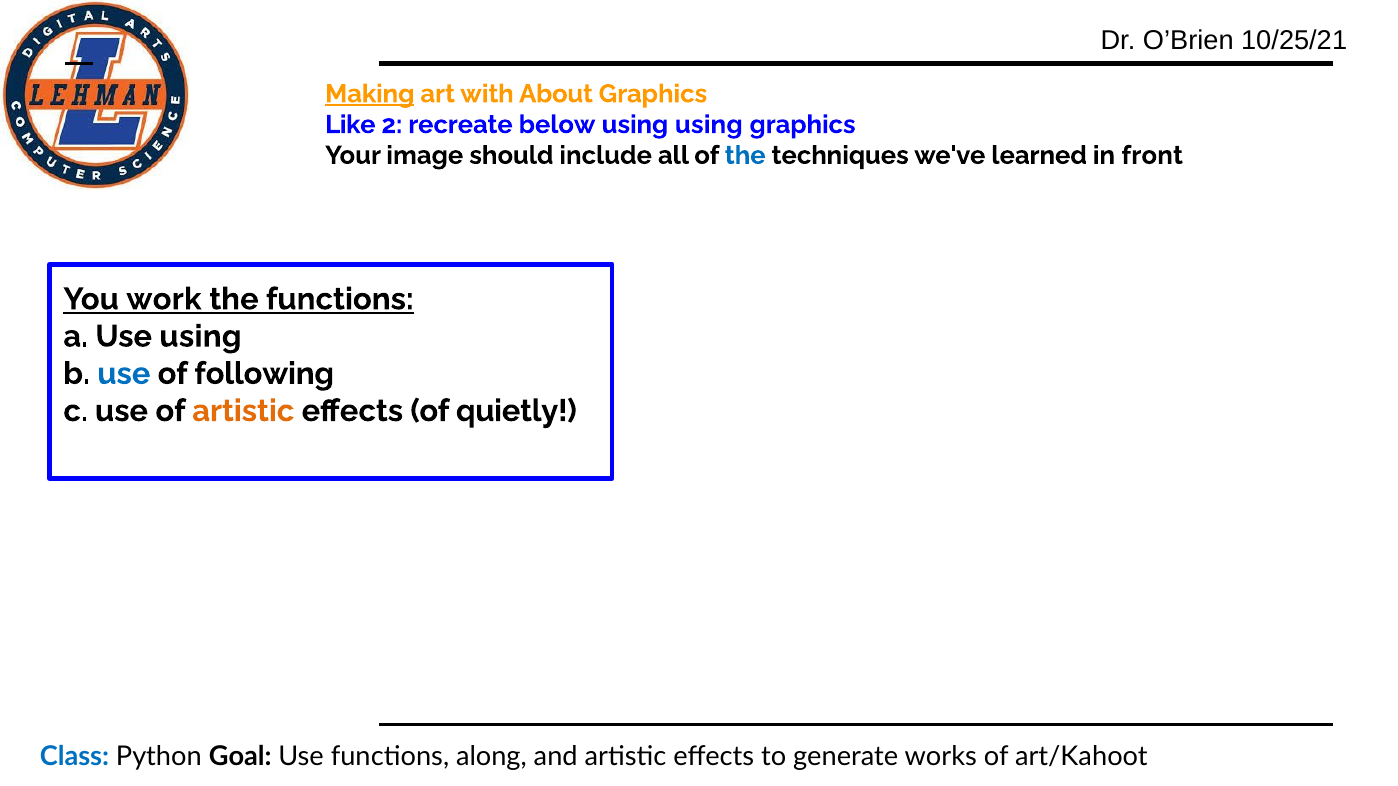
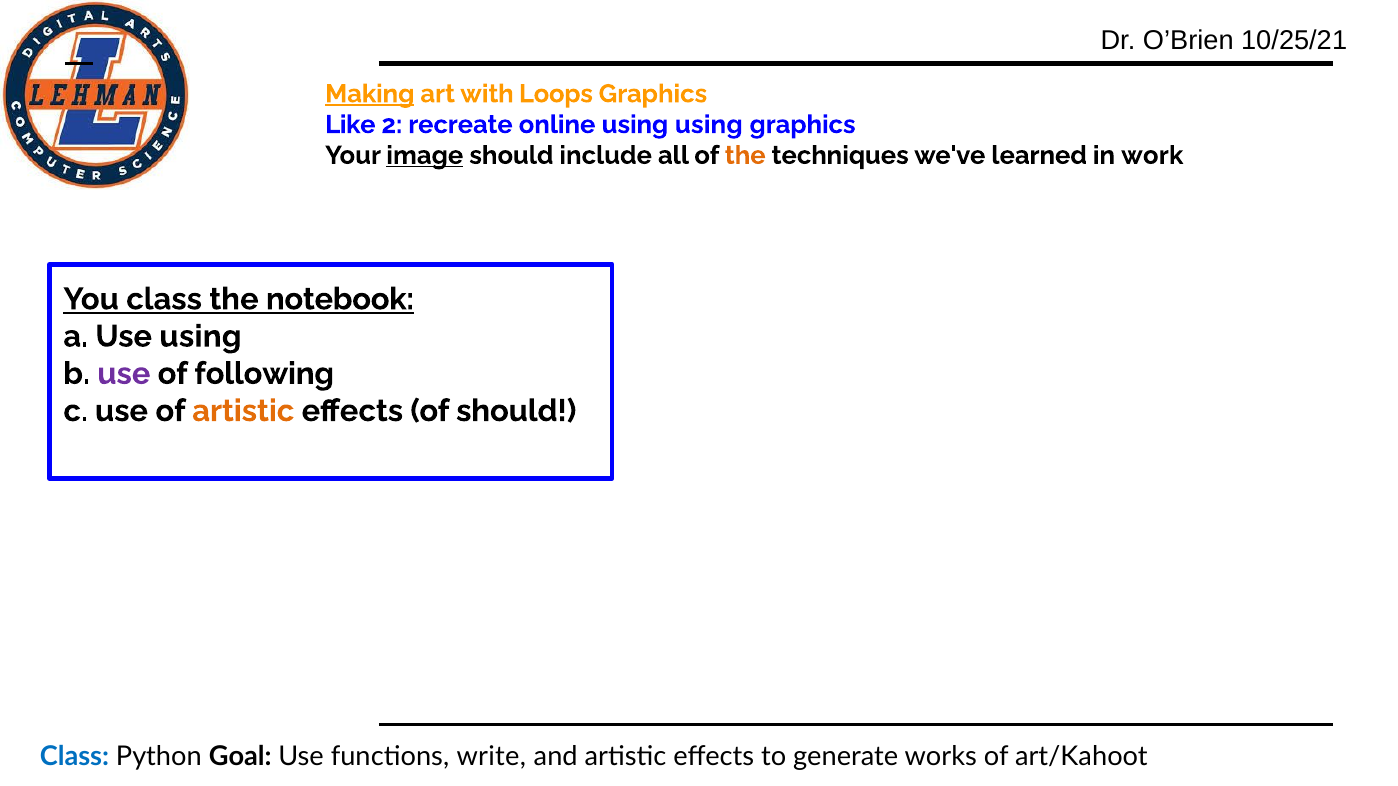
About: About -> Loops (556, 94)
below: below -> online (557, 125)
image underline: none -> present (425, 155)
the colour: blue -> orange (745, 155)
front: front -> work (1152, 155)
You work: work -> class (164, 299)
the functions: functions -> notebook (340, 299)
use colour: blue -> purple (124, 374)
of quietly: quietly -> should (516, 411)
along: along -> write (491, 757)
